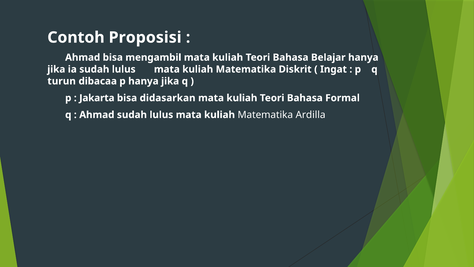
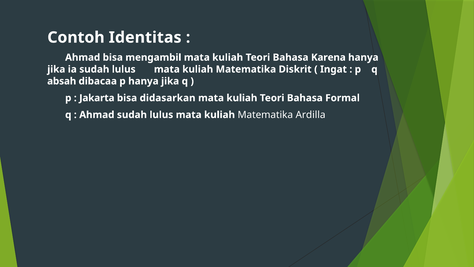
Proposisi: Proposisi -> Identitas (145, 37)
Belajar: Belajar -> Karena (328, 57)
turun: turun -> absah (62, 81)
